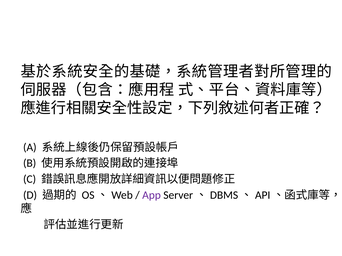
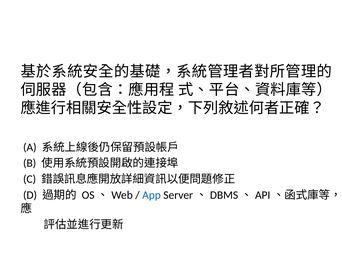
App colour: purple -> blue (152, 195)
